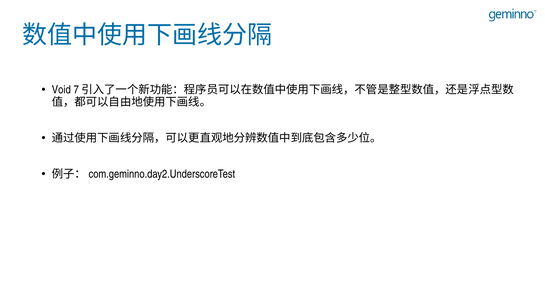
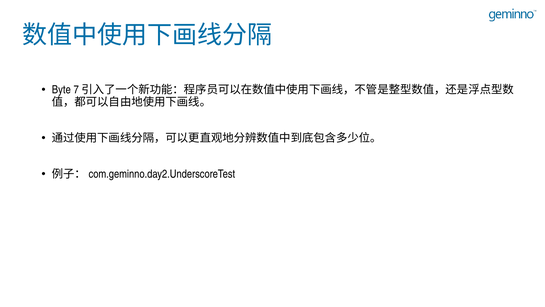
Void: Void -> Byte (61, 90)
